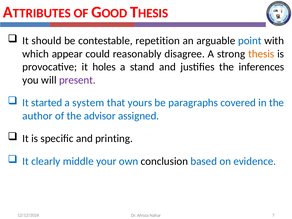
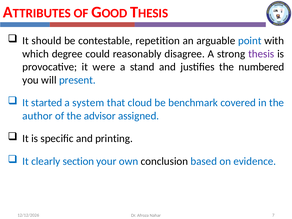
appear: appear -> degree (67, 54)
thesis colour: orange -> purple (261, 54)
holes: holes -> were (104, 67)
inferences: inferences -> numbered (261, 67)
present colour: purple -> blue (77, 80)
yours: yours -> cloud (140, 103)
paragraphs: paragraphs -> benchmark (193, 103)
middle: middle -> section (78, 161)
